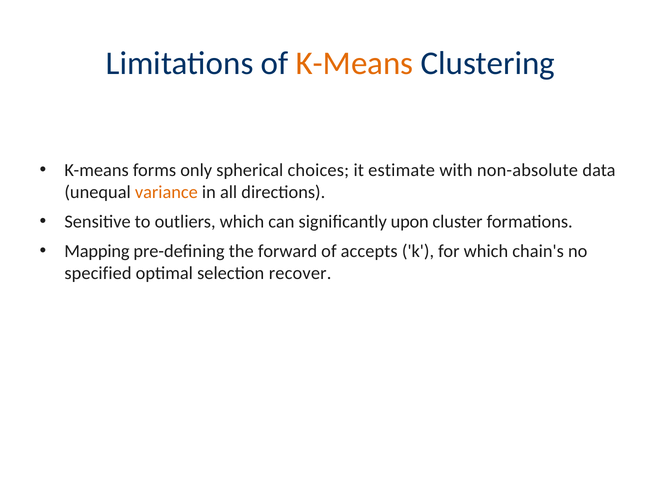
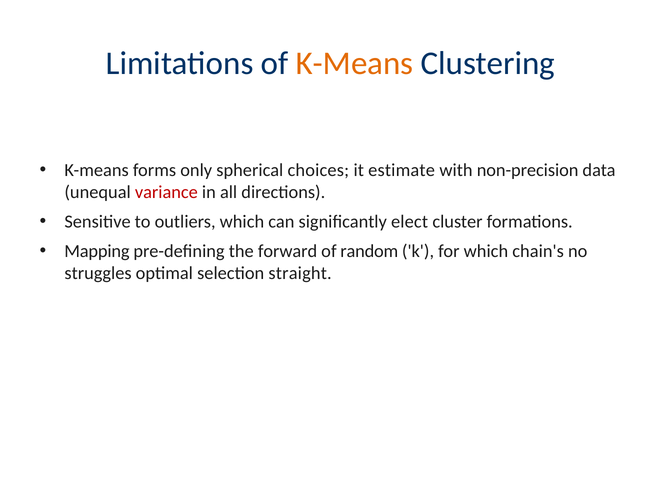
non-absolute: non-absolute -> non-precision (528, 170)
variance colour: orange -> red (166, 192)
upon: upon -> elect (410, 222)
accepts: accepts -> random (369, 251)
specified: specified -> struggles (98, 273)
recover: recover -> straight (300, 273)
